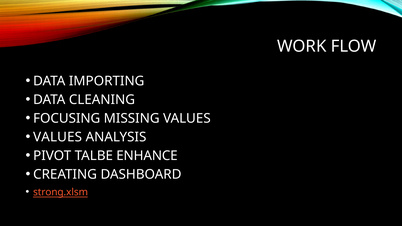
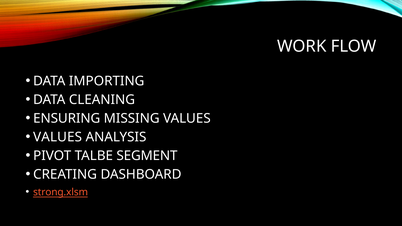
FOCUSING: FOCUSING -> ENSURING (67, 118)
ENHANCE: ENHANCE -> SEGMENT (147, 156)
